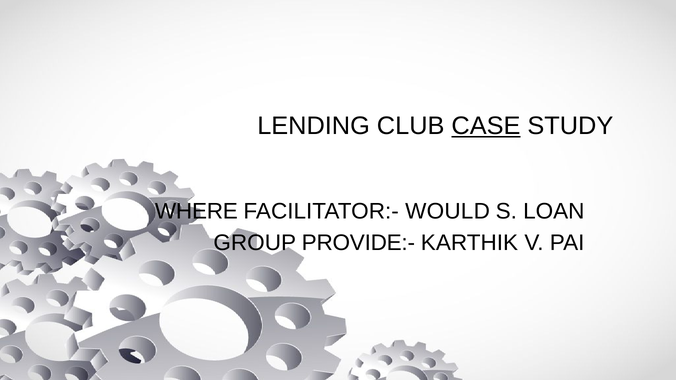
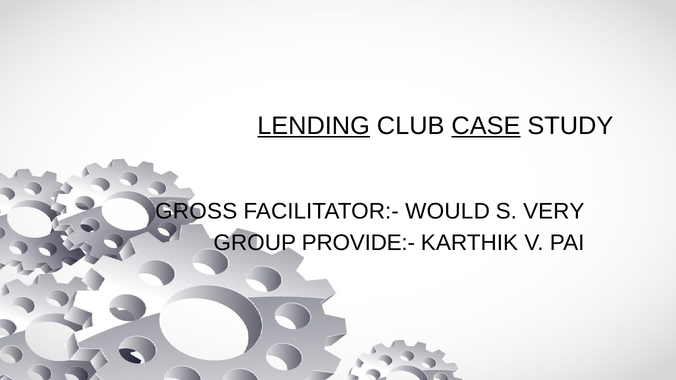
LENDING underline: none -> present (314, 126)
WHERE: WHERE -> GROSS (196, 212)
LOAN: LOAN -> VERY (554, 212)
